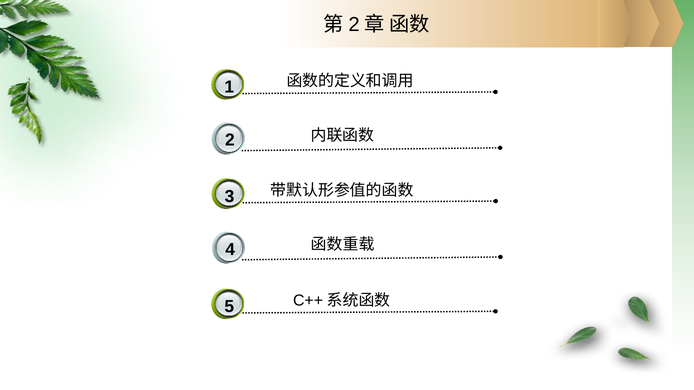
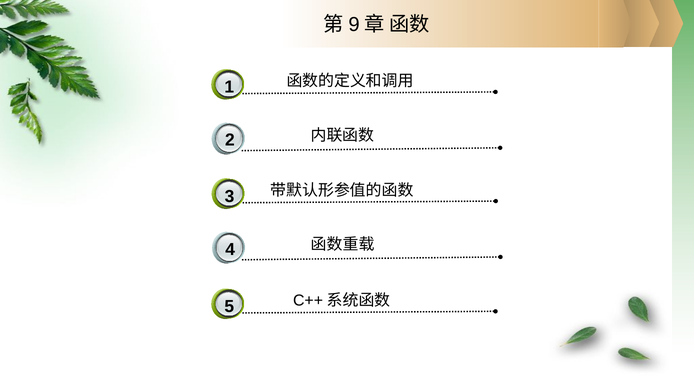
2: 2 -> 9 (354, 25)
